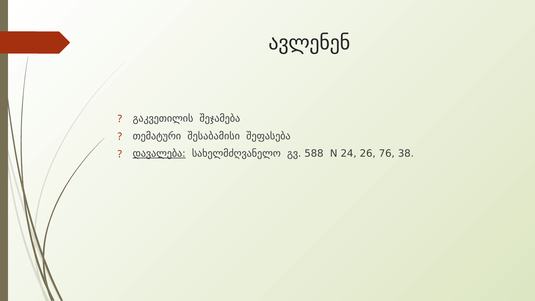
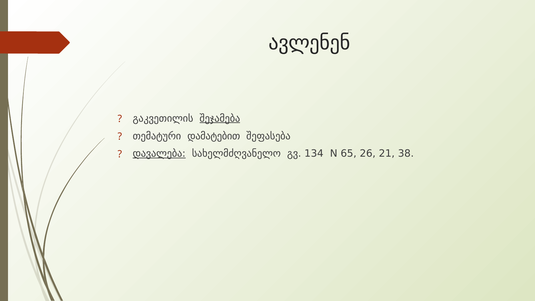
შეჯამება underline: none -> present (220, 118)
შესაბამისი: შესაბამისი -> დამატებით (214, 136)
588: 588 -> 134 (314, 154)
24: 24 -> 65 (349, 154)
76: 76 -> 21 (387, 154)
